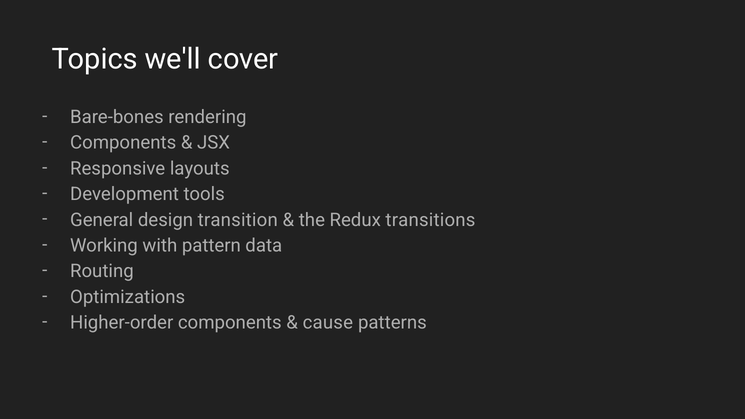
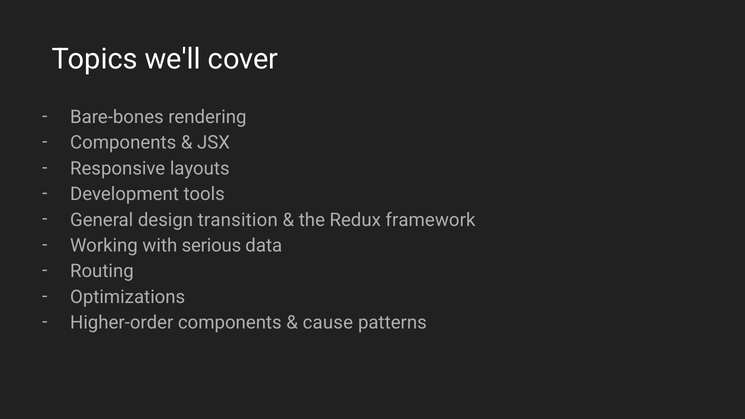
transitions: transitions -> framework (430, 220)
pattern: pattern -> serious (211, 246)
